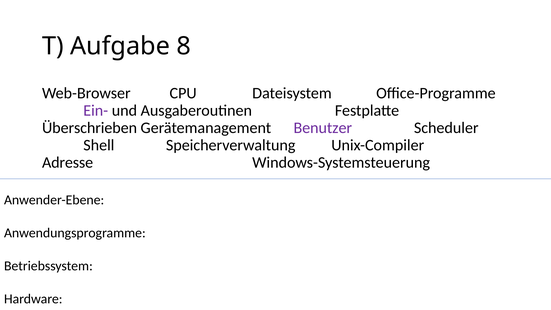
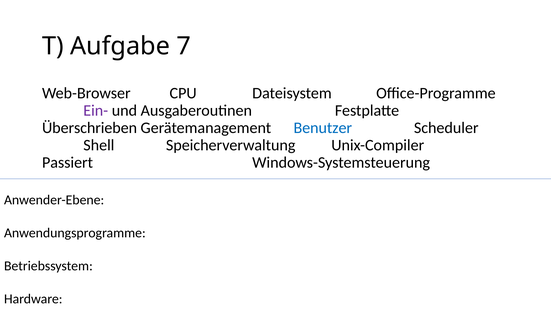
8: 8 -> 7 (184, 46)
Benutzer colour: purple -> blue (323, 128)
Adresse: Adresse -> Passiert (68, 163)
